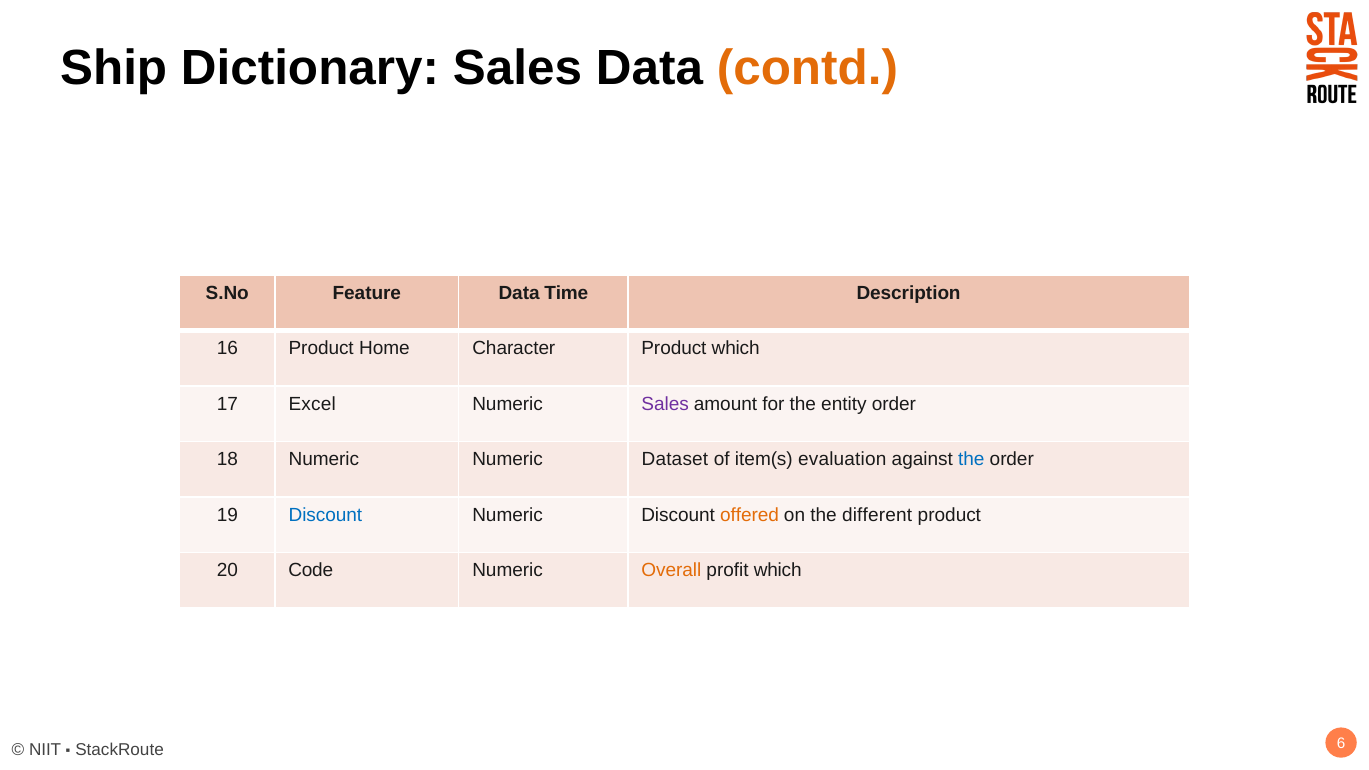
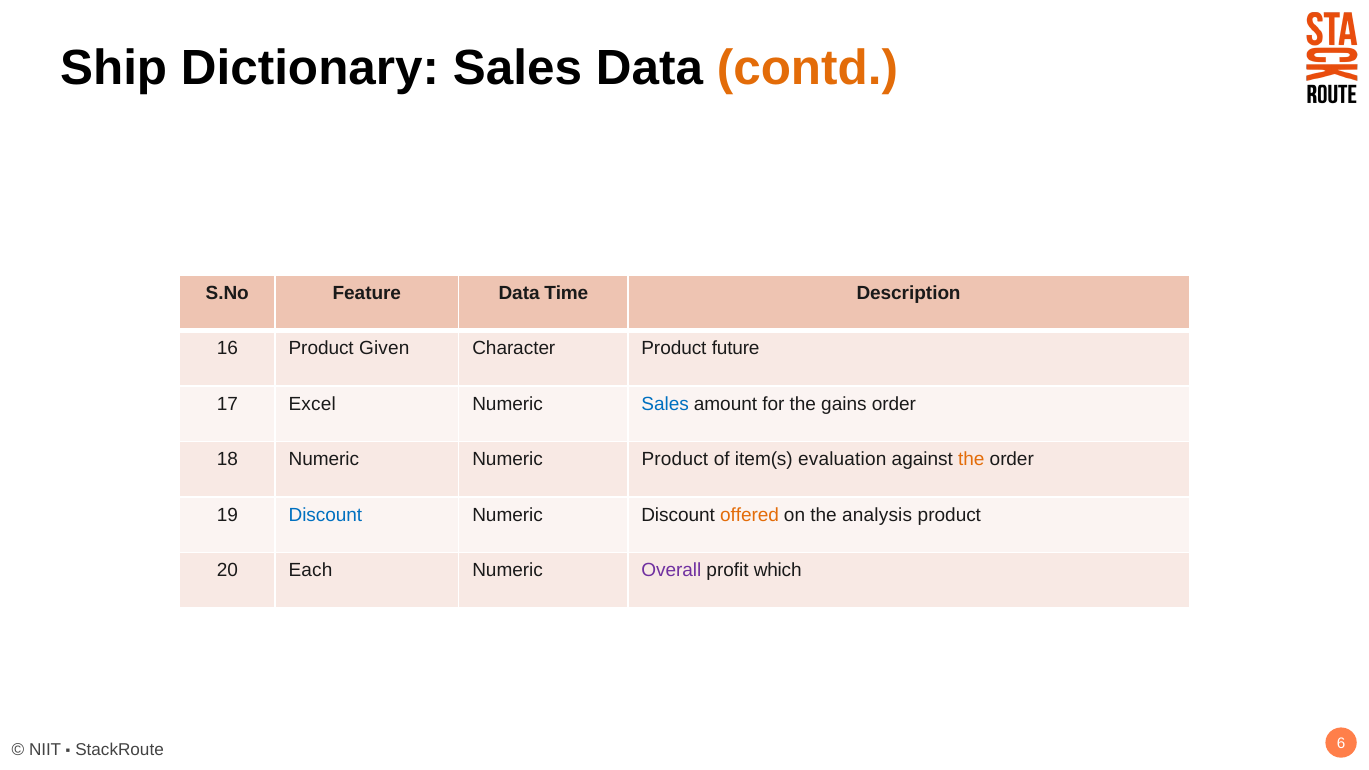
Home: Home -> Given (384, 348)
Product which: which -> future (736, 348)
Sales colour: purple -> blue (665, 404)
entity: entity -> gains (844, 404)
Numeric Dataset: Dataset -> Product (675, 459)
the colour: blue -> orange (971, 459)
different: different -> analysis (877, 515)
Code: Code -> Each (311, 570)
Overall colour: orange -> purple (671, 570)
